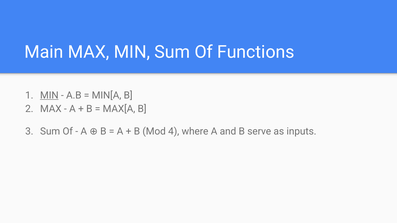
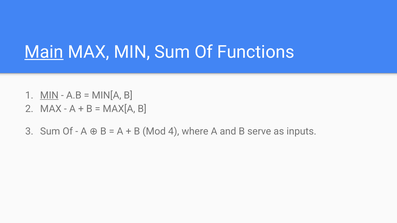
Main underline: none -> present (44, 52)
